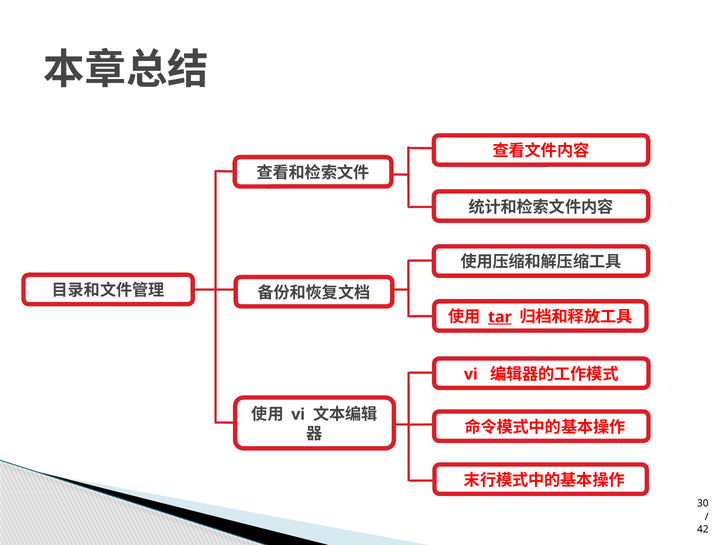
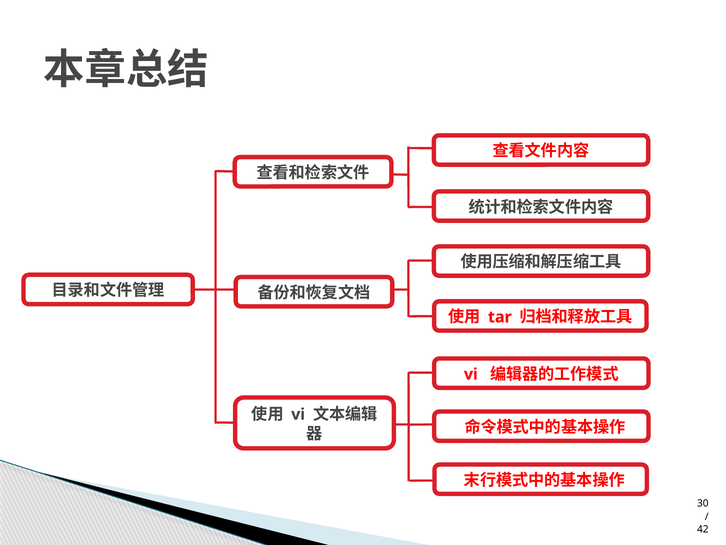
tar underline: present -> none (500, 317)
